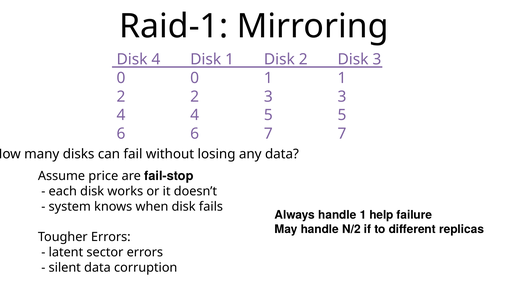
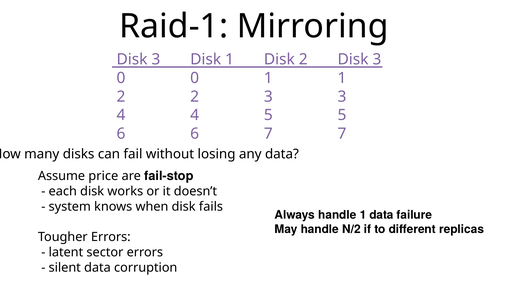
4: 4 -> 3 (156, 59)
1 help: help -> data (381, 215)
